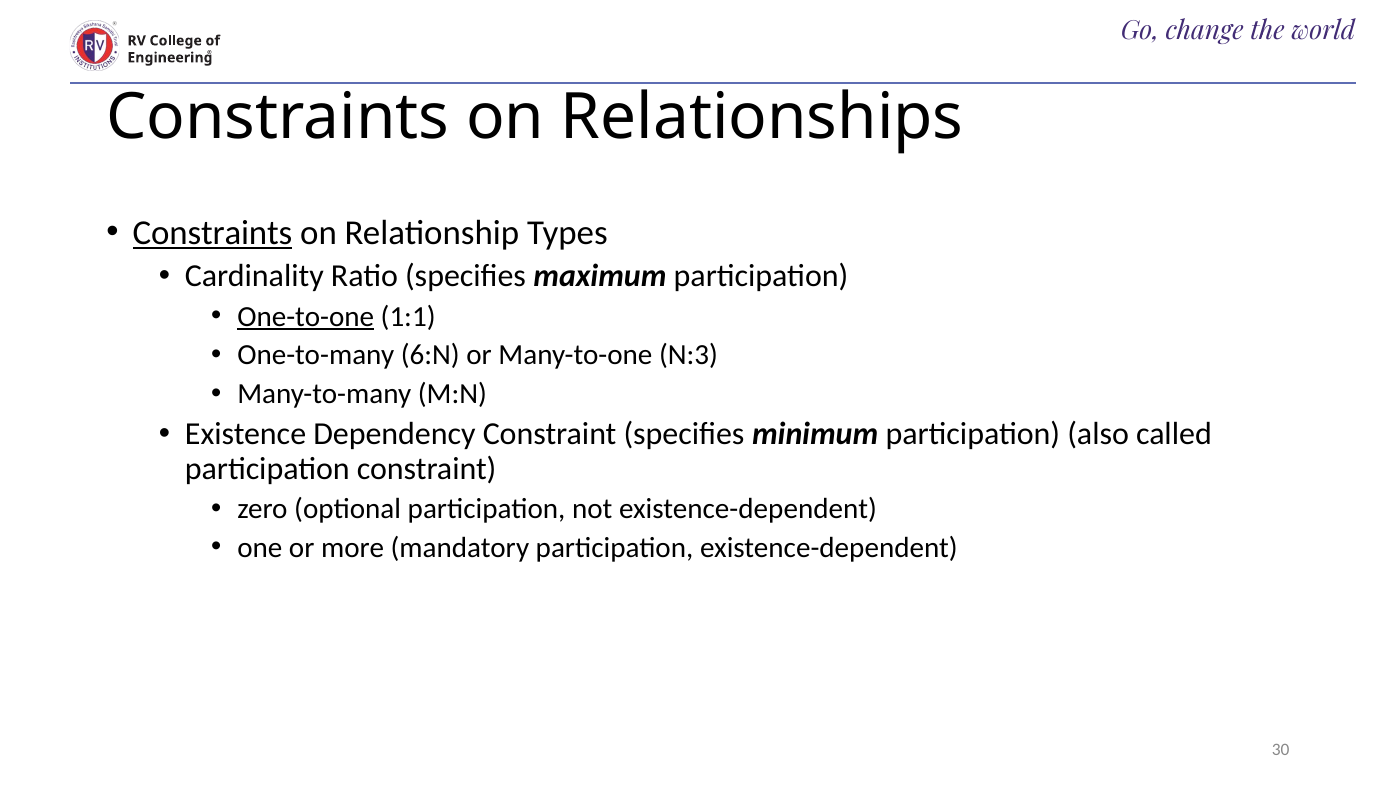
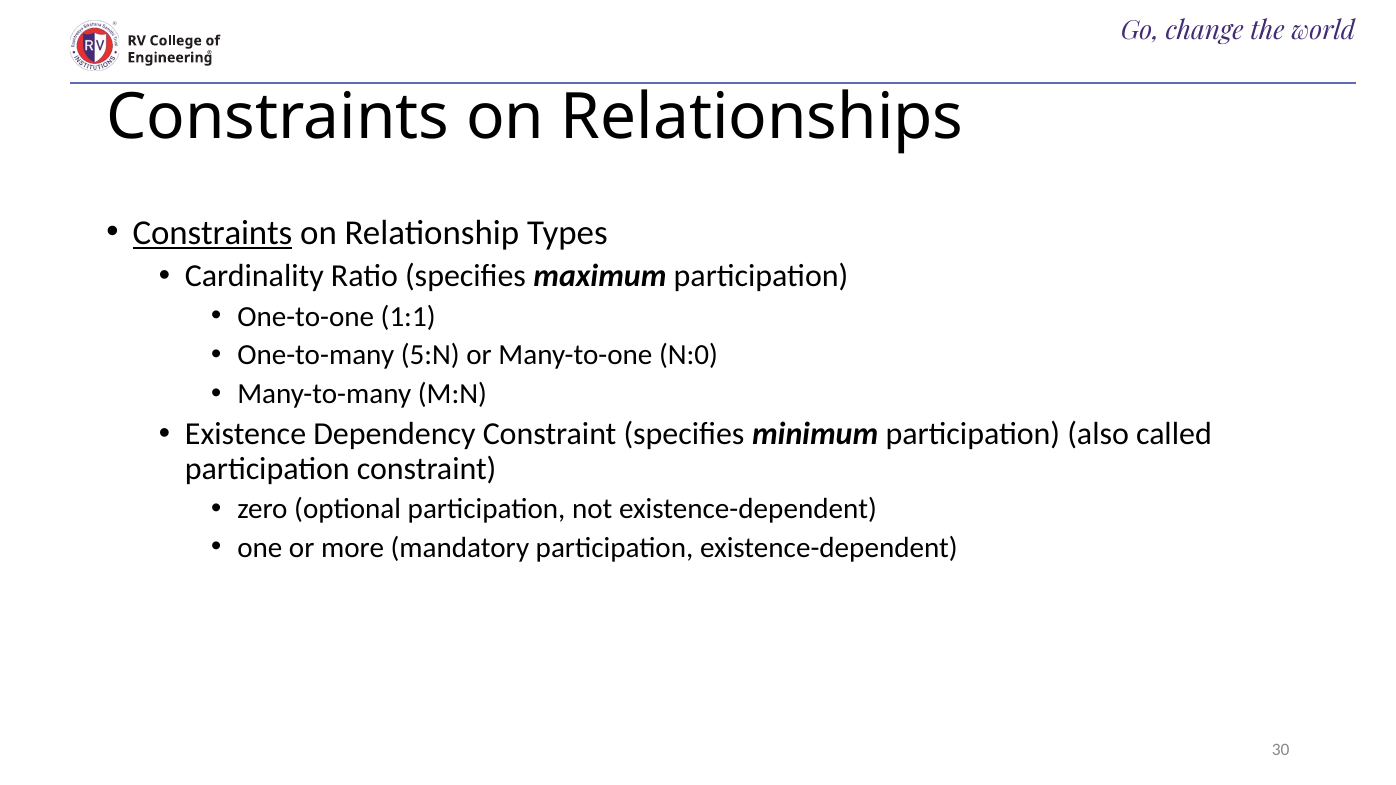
One-to-one underline: present -> none (306, 317)
6:N: 6:N -> 5:N (430, 355)
N:3: N:3 -> N:0 (689, 355)
